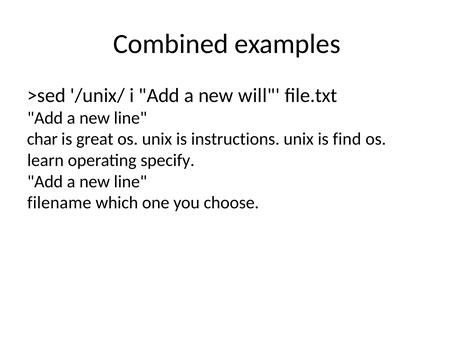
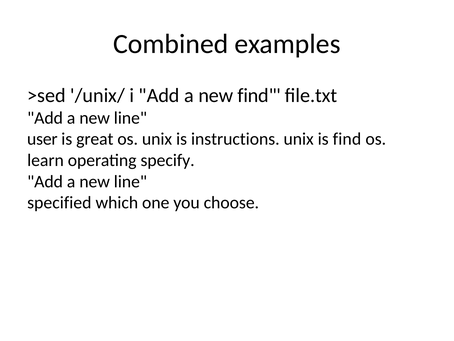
new will: will -> find (259, 95)
char: char -> user (42, 139)
filename: filename -> specified (59, 203)
